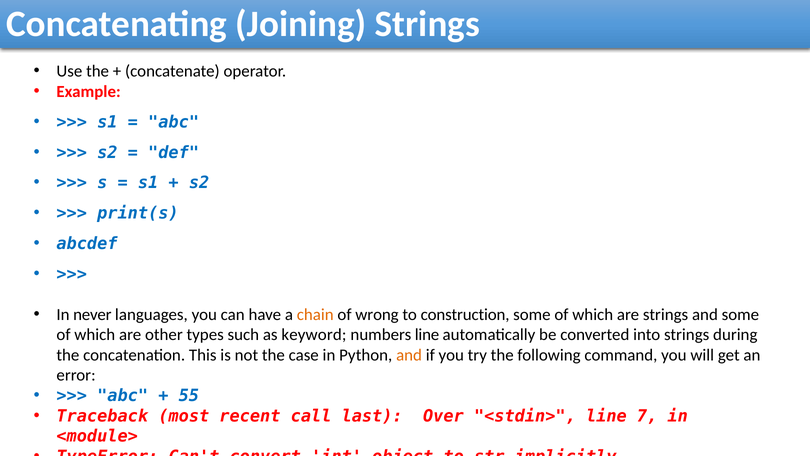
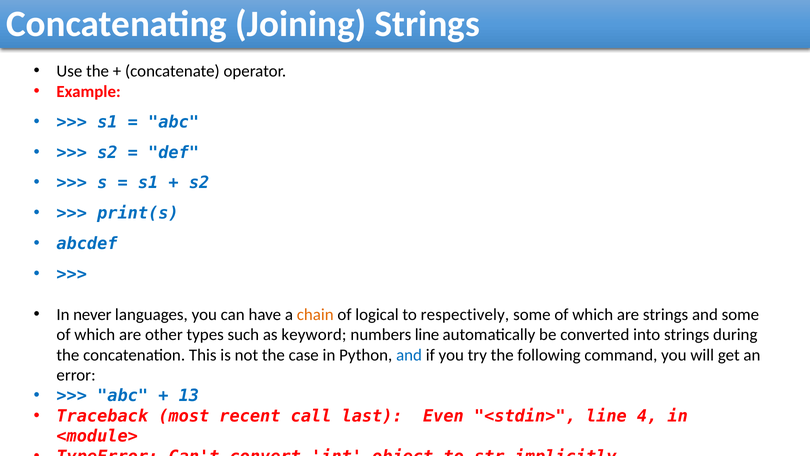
wrong: wrong -> logical (377, 314)
construction: construction -> respectively (465, 314)
and colour: orange -> blue (409, 355)
55: 55 -> 13 (189, 395)
Over: Over -> Even (443, 416)
7: 7 -> 4 (647, 416)
